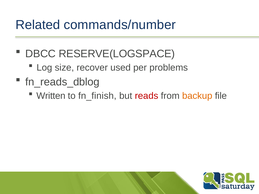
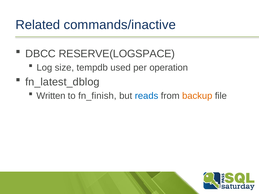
commands/number: commands/number -> commands/inactive (120, 25)
recover: recover -> tempdb (92, 68)
problems: problems -> operation (169, 68)
fn_reads_dblog: fn_reads_dblog -> fn_latest_dblog (62, 82)
reads colour: red -> blue (147, 96)
